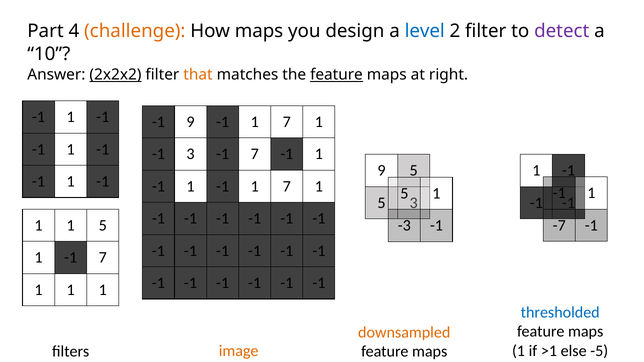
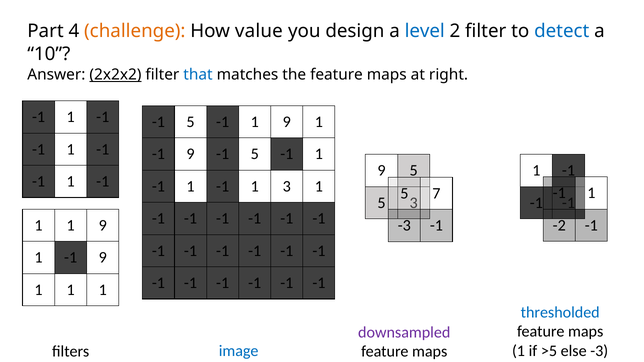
How maps: maps -> value (259, 31)
detect colour: purple -> blue (562, 31)
that colour: orange -> blue (198, 75)
feature underline: present -> none (336, 75)
9: 9 -> 5 (191, 122)
7: 7 -> 9 (287, 122)
3: 3 -> 9 (191, 154)
7: 7 -> 5 (255, 154)
1 -1 1 7: 7 -> 3 (287, 186)
1: 1 -> 7 (436, 193)
1 1 5: 5 -> 9 (103, 226)
-7: -7 -> -2 (559, 226)
7: 7 -> 9 (103, 258)
downsampled colour: orange -> purple (404, 333)
>1: >1 -> >5 (549, 351)
else -5: -5 -> -3 (599, 351)
image colour: orange -> blue (239, 351)
